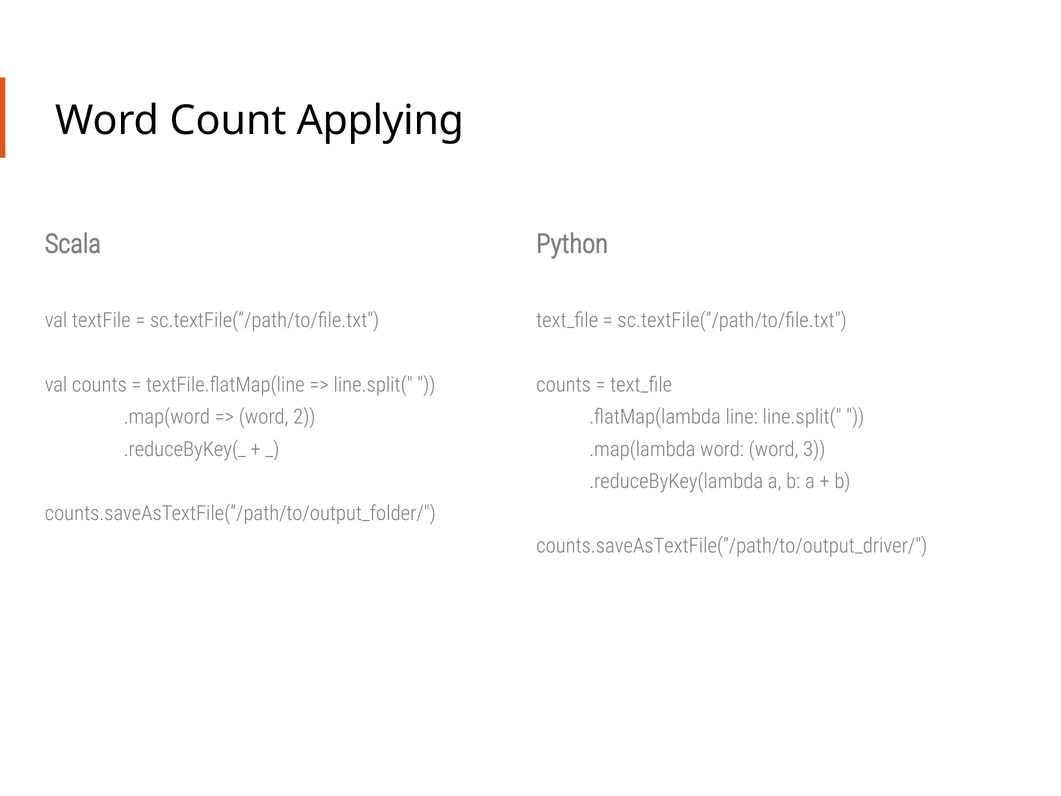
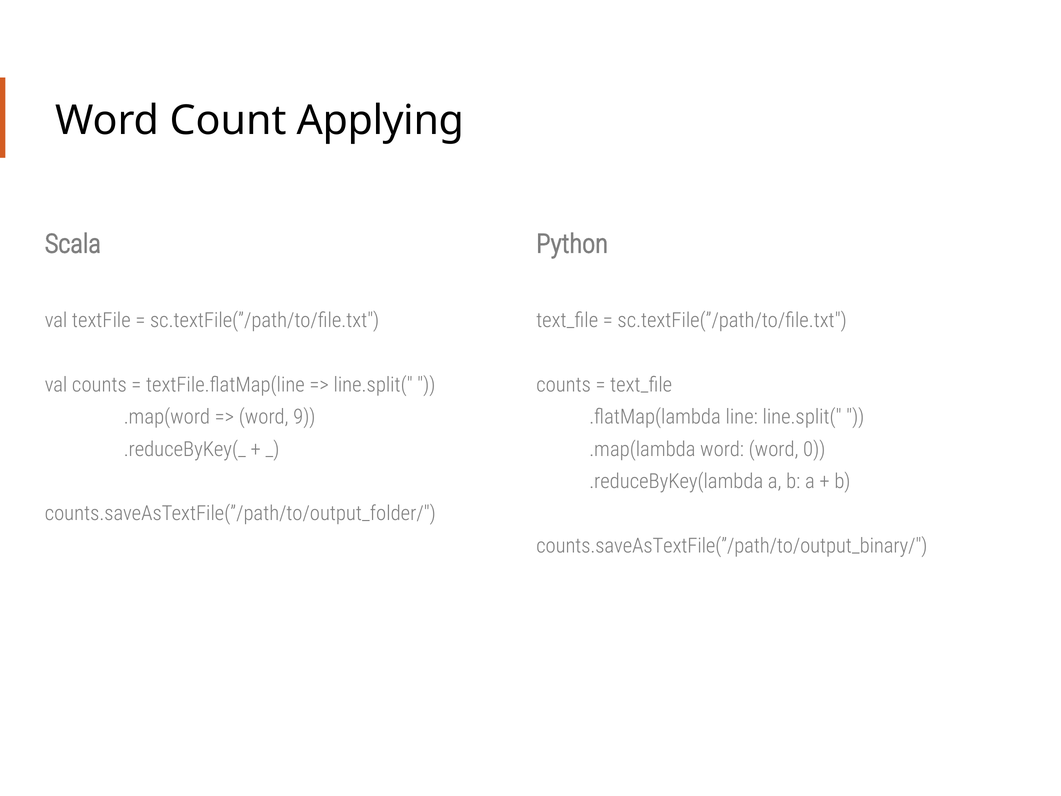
2: 2 -> 9 (304, 417)
3: 3 -> 0 (814, 449)
counts.saveAsTextFile(”/path/to/output_driver/: counts.saveAsTextFile(”/path/to/output_driver/ -> counts.saveAsTextFile(”/path/to/output_binary/ (732, 546)
